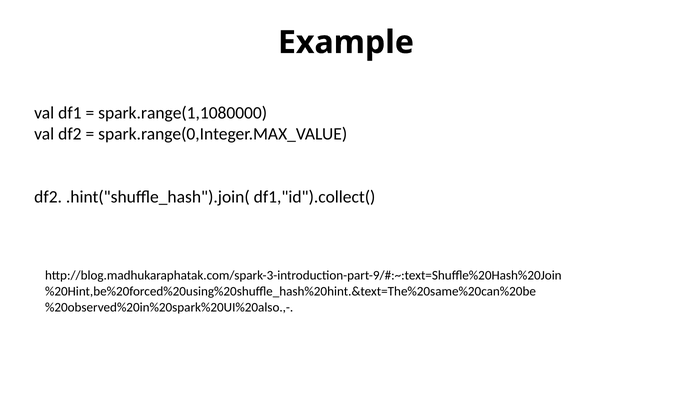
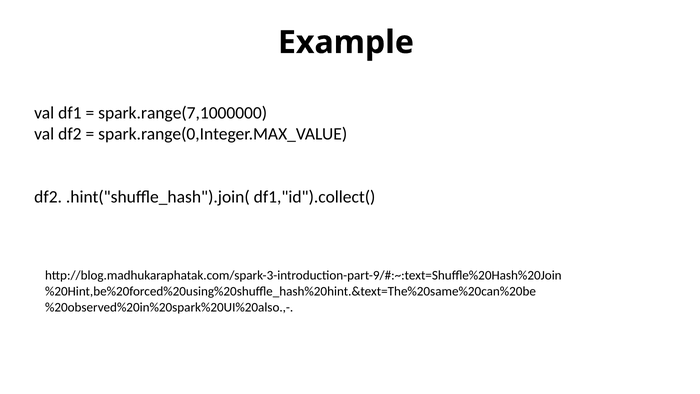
spark.range(1,1080000: spark.range(1,1080000 -> spark.range(7,1000000 (183, 113)
